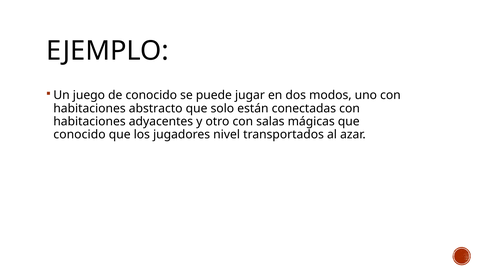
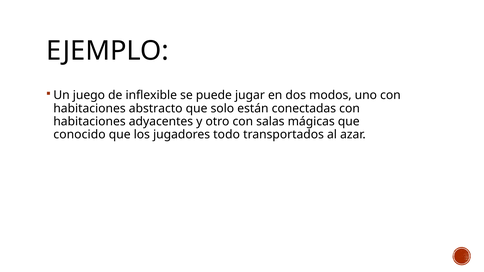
de conocido: conocido -> inflexible (151, 95)
nivel: nivel -> todo (227, 135)
